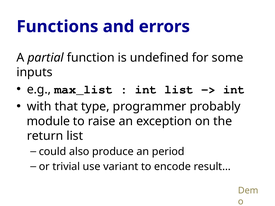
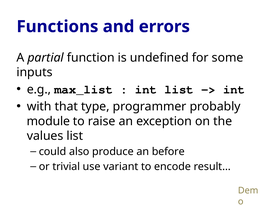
return: return -> values (45, 136)
period: period -> before (168, 152)
